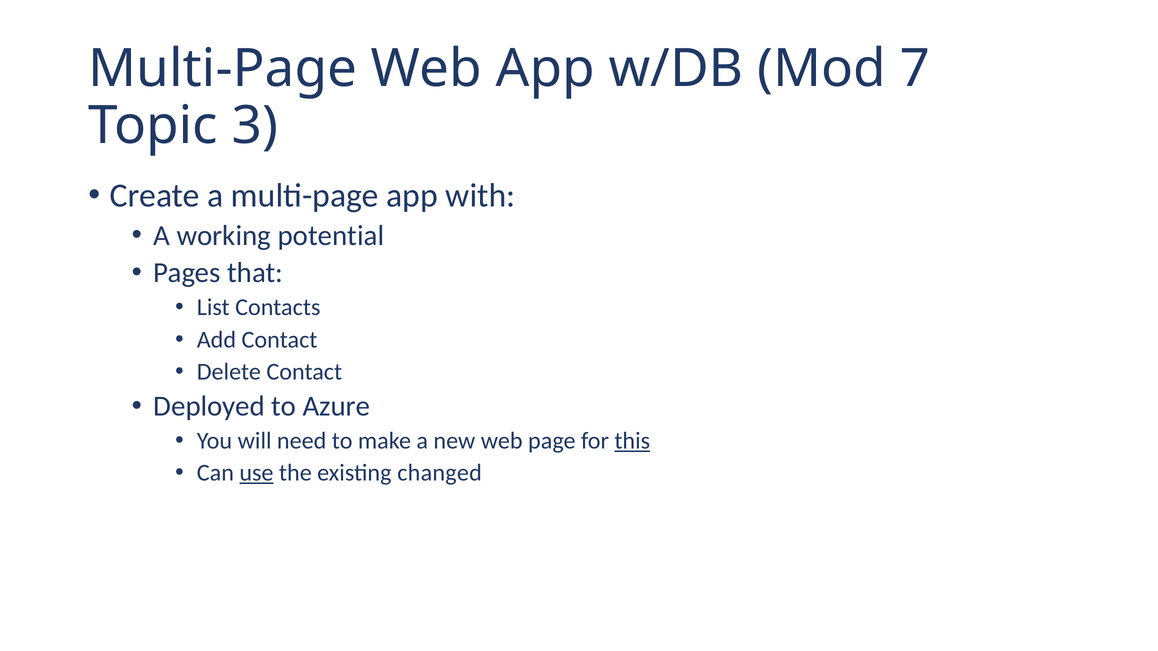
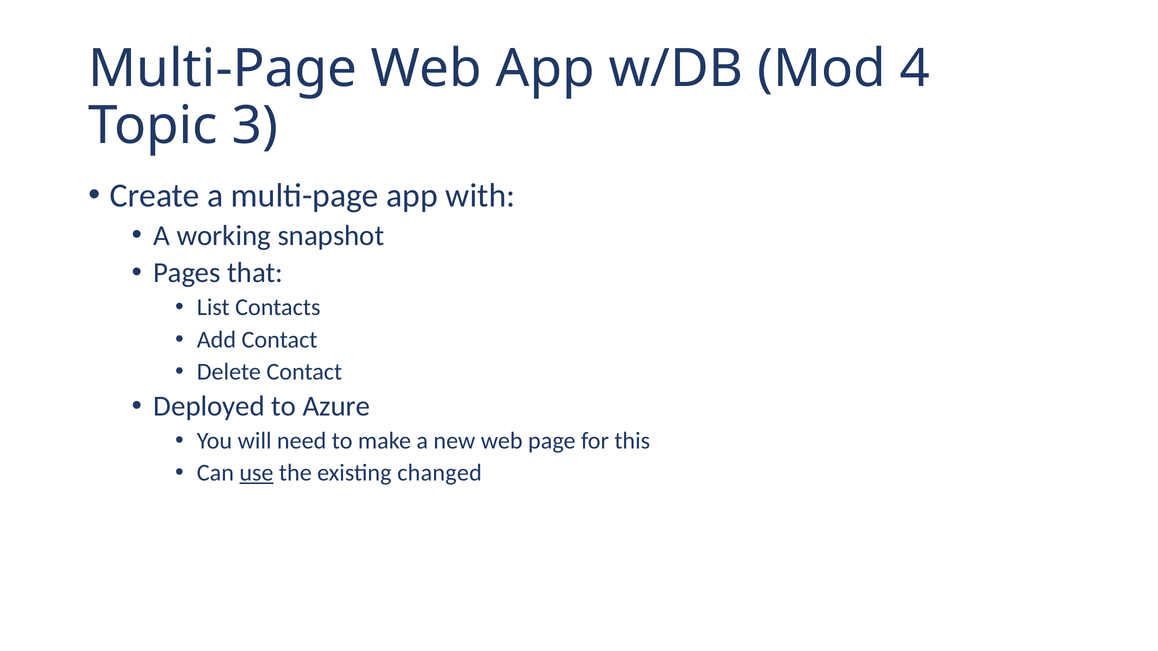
7: 7 -> 4 (915, 69)
potential: potential -> snapshot (331, 236)
this underline: present -> none (632, 441)
